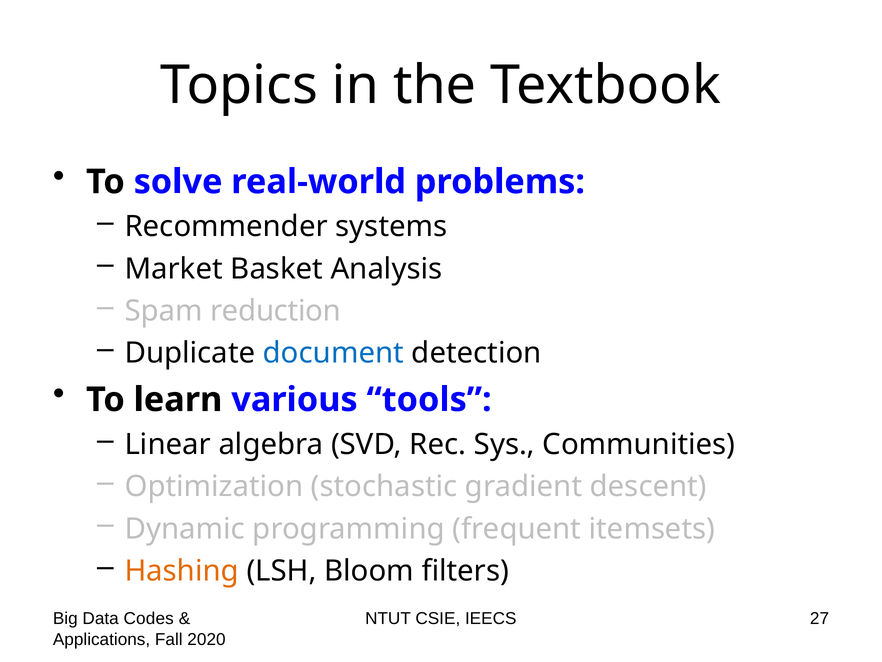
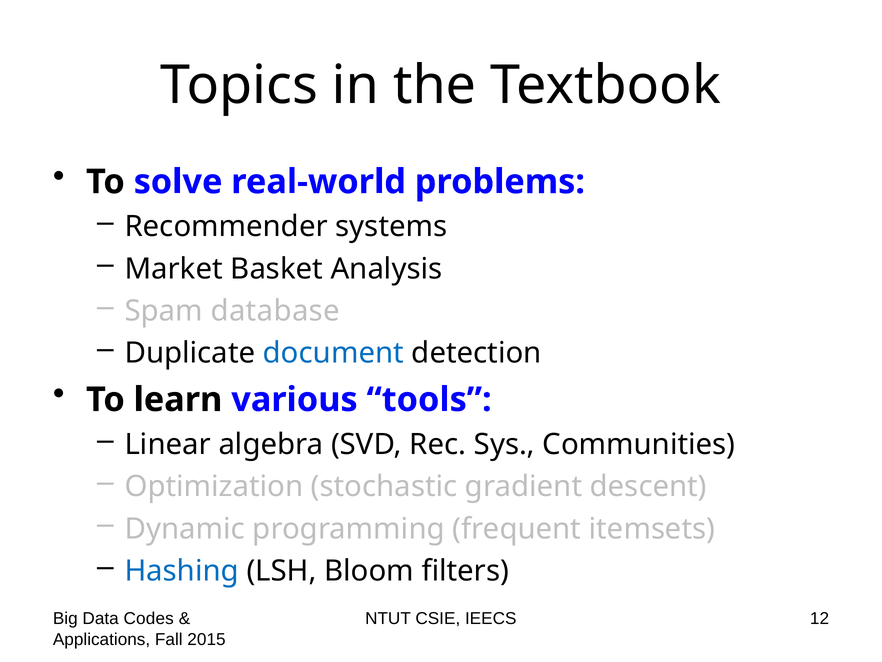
reduction: reduction -> database (275, 311)
Hashing colour: orange -> blue (182, 571)
27: 27 -> 12 (820, 618)
2020: 2020 -> 2015 (206, 639)
